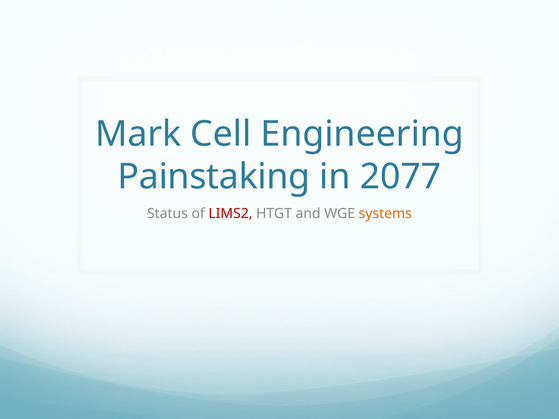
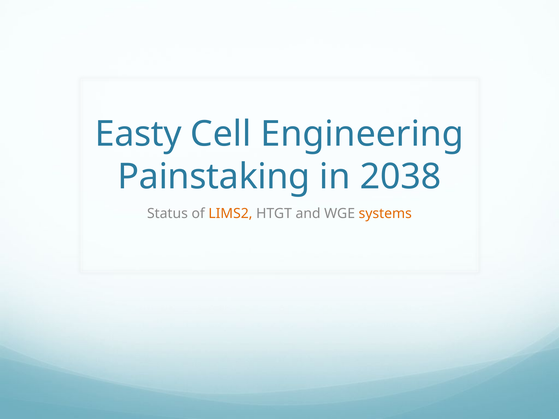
Mark: Mark -> Easty (138, 134)
2077: 2077 -> 2038 (401, 177)
LIMS2 colour: red -> orange (230, 214)
